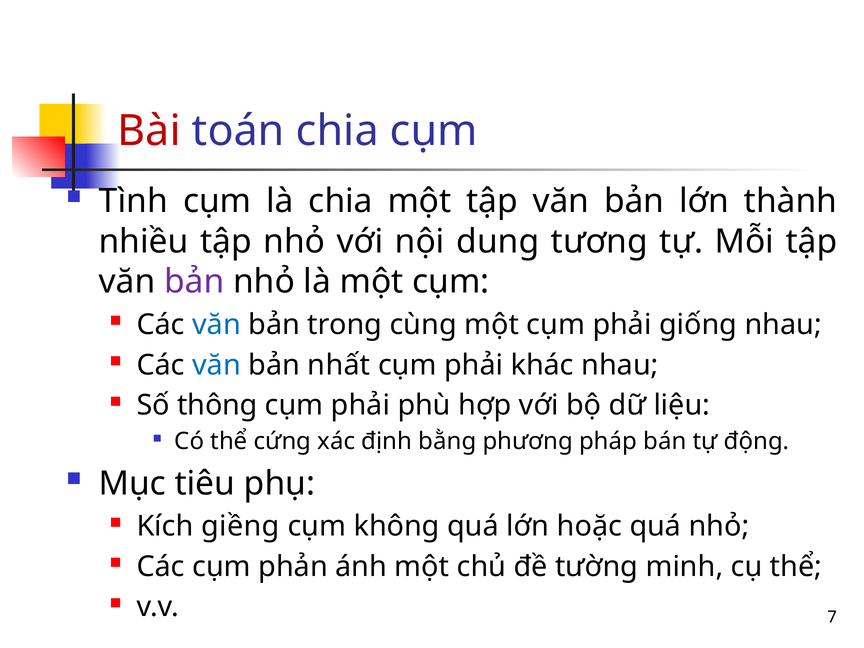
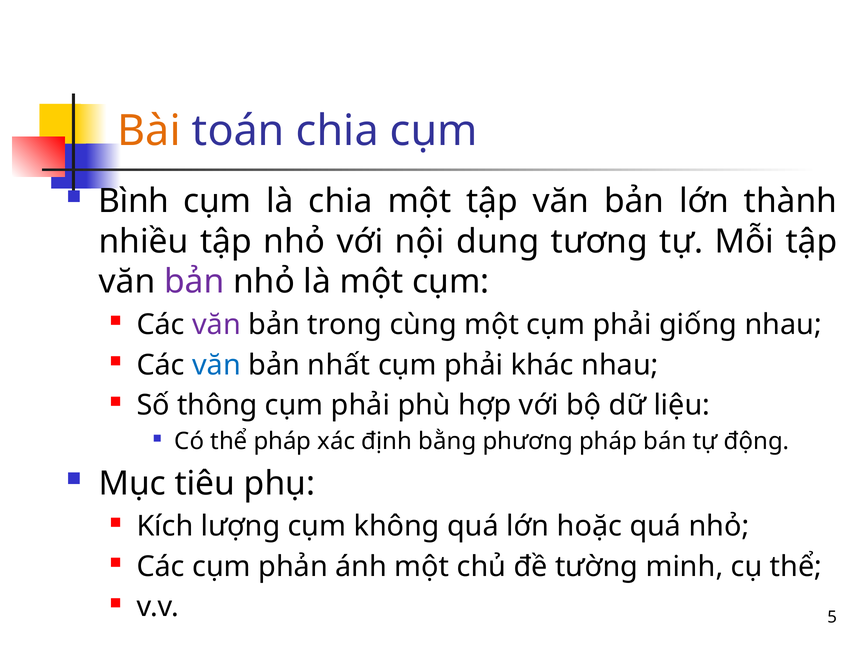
Bài colour: red -> orange (149, 131)
Tình: Tình -> Bình (134, 201)
văn colour: blue -> purple (217, 325)
thể cứng: cứng -> pháp (283, 441)
giềng: giềng -> lượng (241, 526)
7: 7 -> 5 (832, 617)
